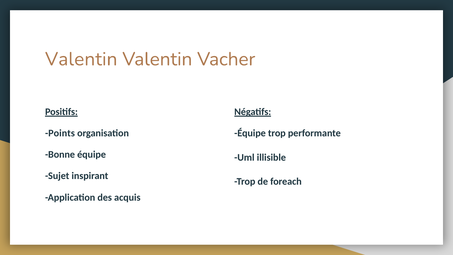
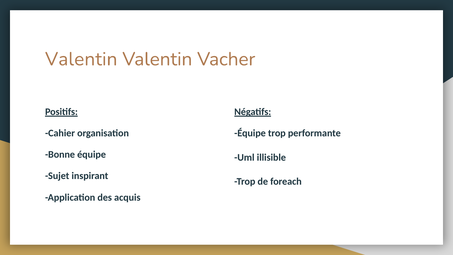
Points: Points -> Cahier (60, 133)
